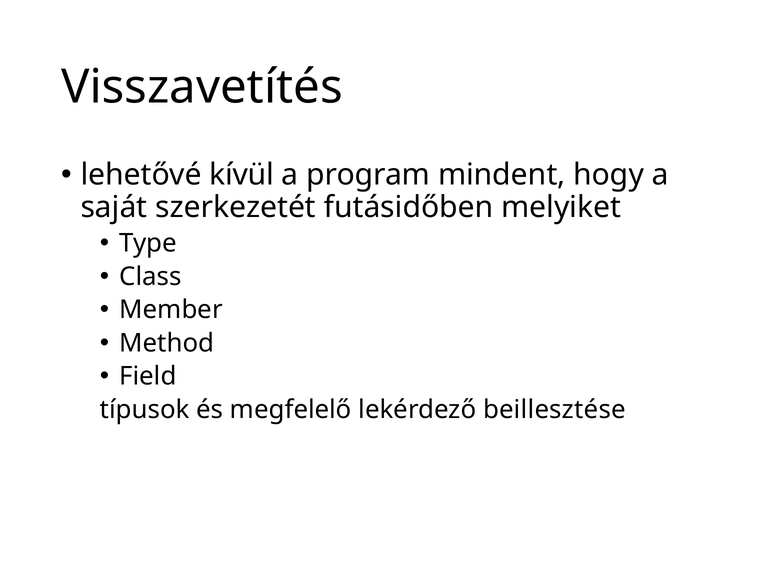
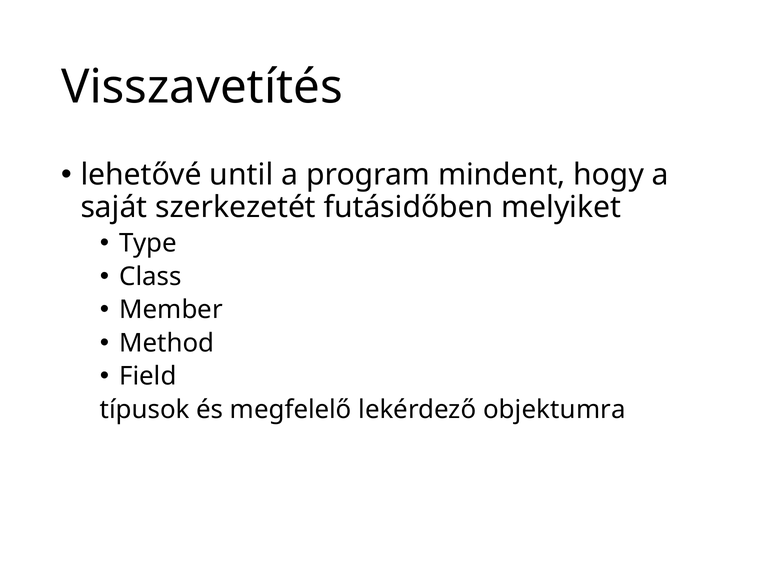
kívül: kívül -> until (242, 175)
beillesztése: beillesztése -> objektumra (554, 410)
